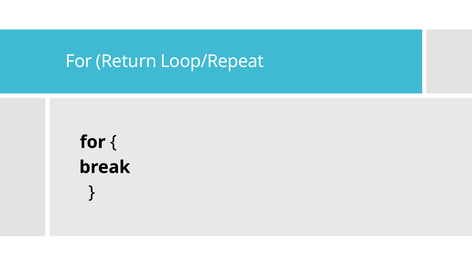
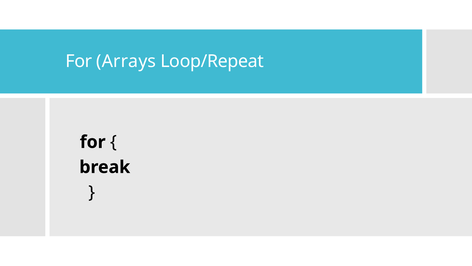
Return: Return -> Arrays (126, 61)
